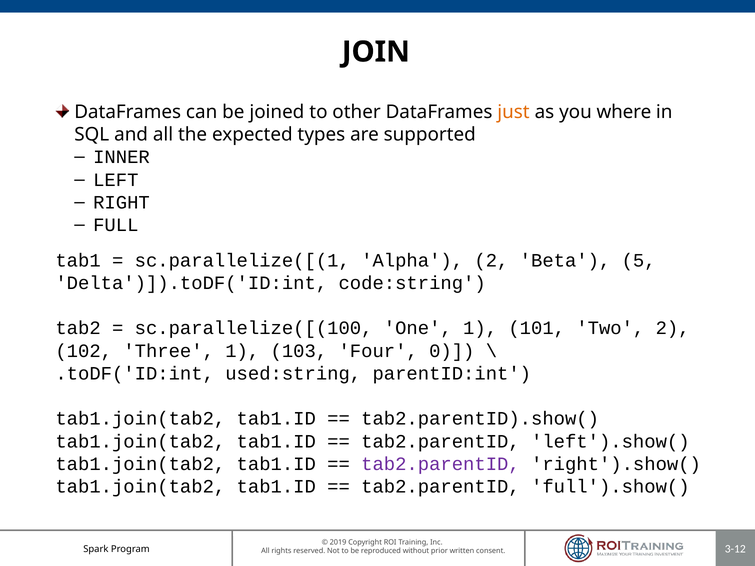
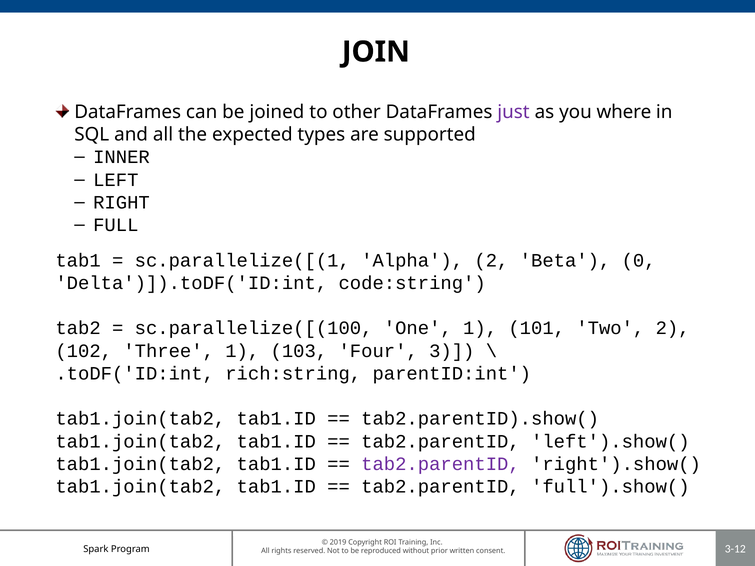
just colour: orange -> purple (514, 112)
5: 5 -> 0 (639, 260)
0: 0 -> 3 (452, 351)
used:string: used:string -> rich:string (293, 374)
